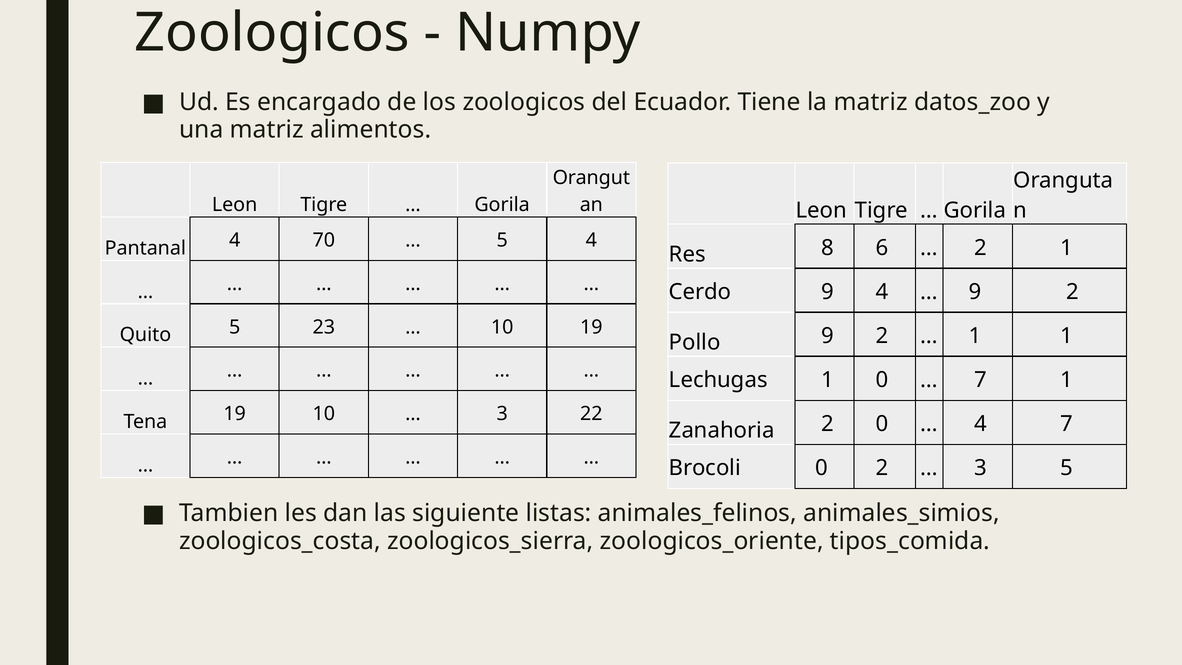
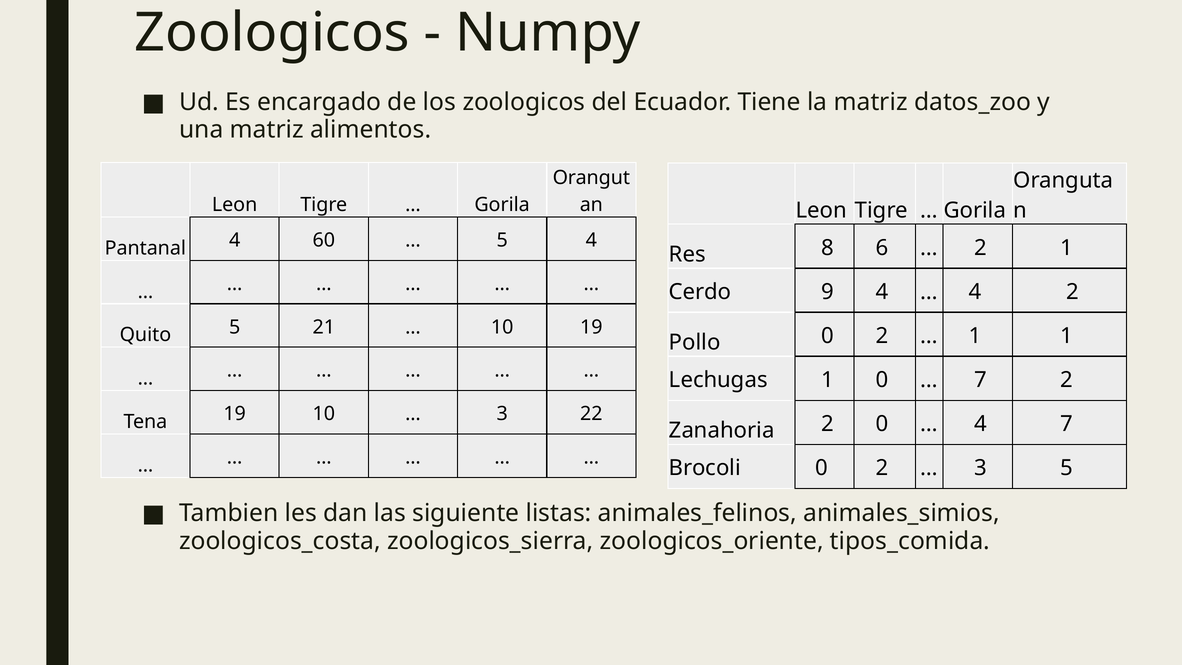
70: 70 -> 60 (324, 240)
9: 9 -> 4 (975, 292)
23: 23 -> 21 (324, 327)
9: 9 -> 0 (827, 336)
7 1: 1 -> 2 (1067, 380)
